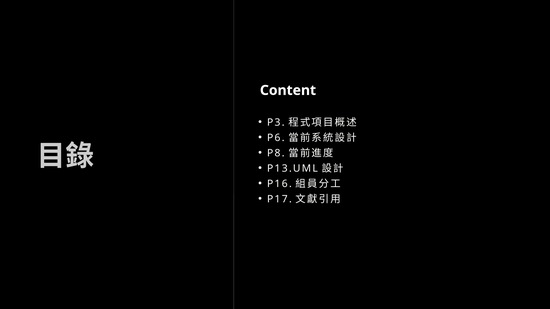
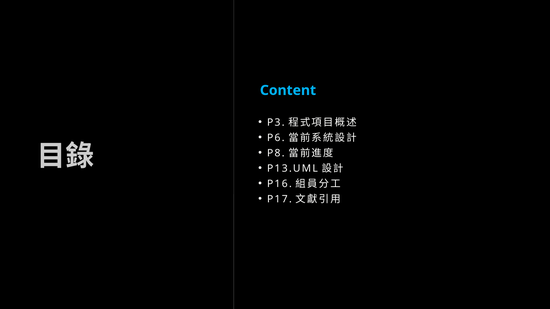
Content colour: white -> light blue (288, 90)
